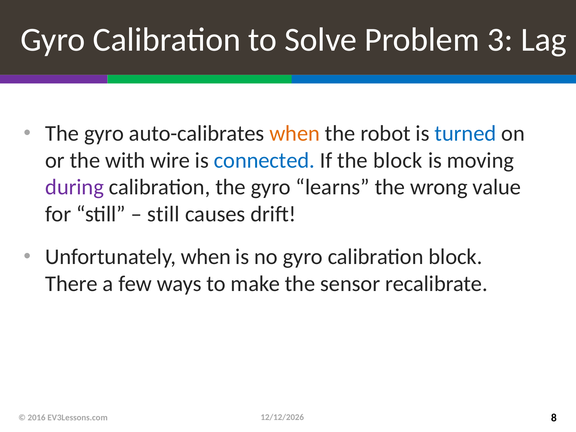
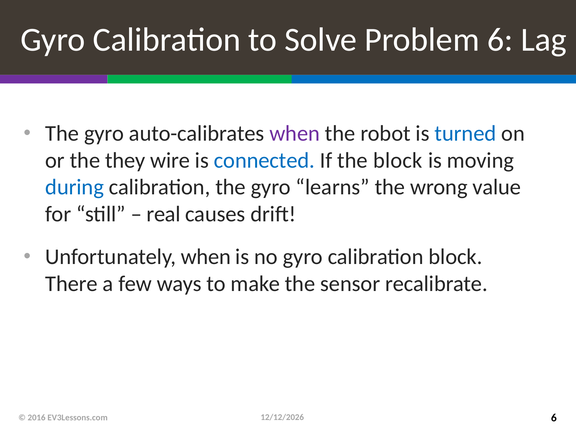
Problem 3: 3 -> 6 (500, 40)
when colour: orange -> purple (295, 134)
with: with -> they (125, 160)
during colour: purple -> blue (75, 187)
still: still -> real (164, 214)
EV3Lessons.com 8: 8 -> 6 (554, 418)
